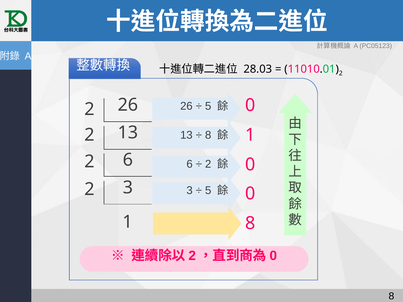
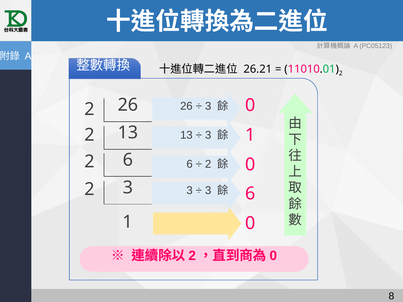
28.03: 28.03 -> 26.21 (258, 69)
5: 5 -> 3 (208, 106)
8: 8 -> 3 (208, 135)
0: 0 -> 6 (250, 194)
5: 5 -> 3 (208, 191)
8: 8 -> 0 (250, 224)
